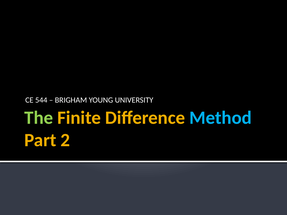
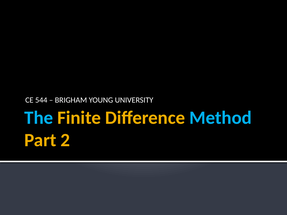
The colour: light green -> light blue (39, 118)
